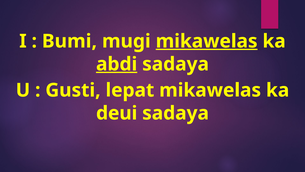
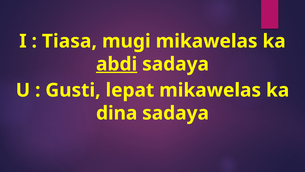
Bumi: Bumi -> Tiasa (69, 41)
mikawelas underline: present -> none (207, 41)
deui: deui -> dina (117, 113)
